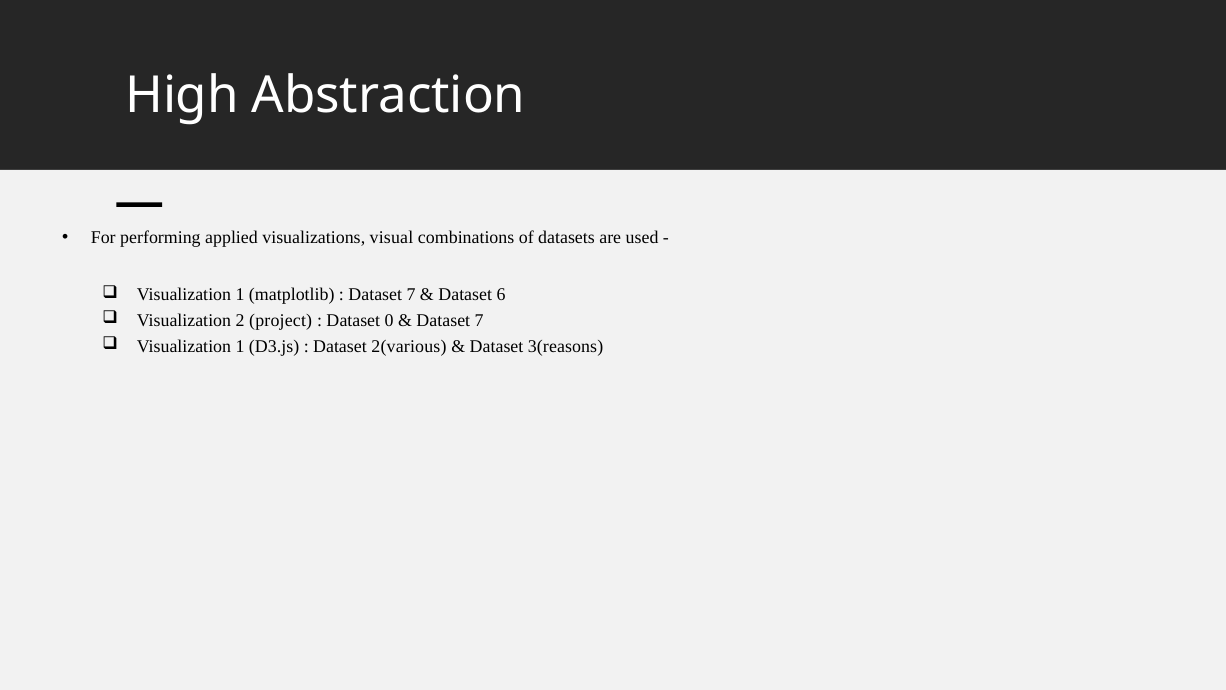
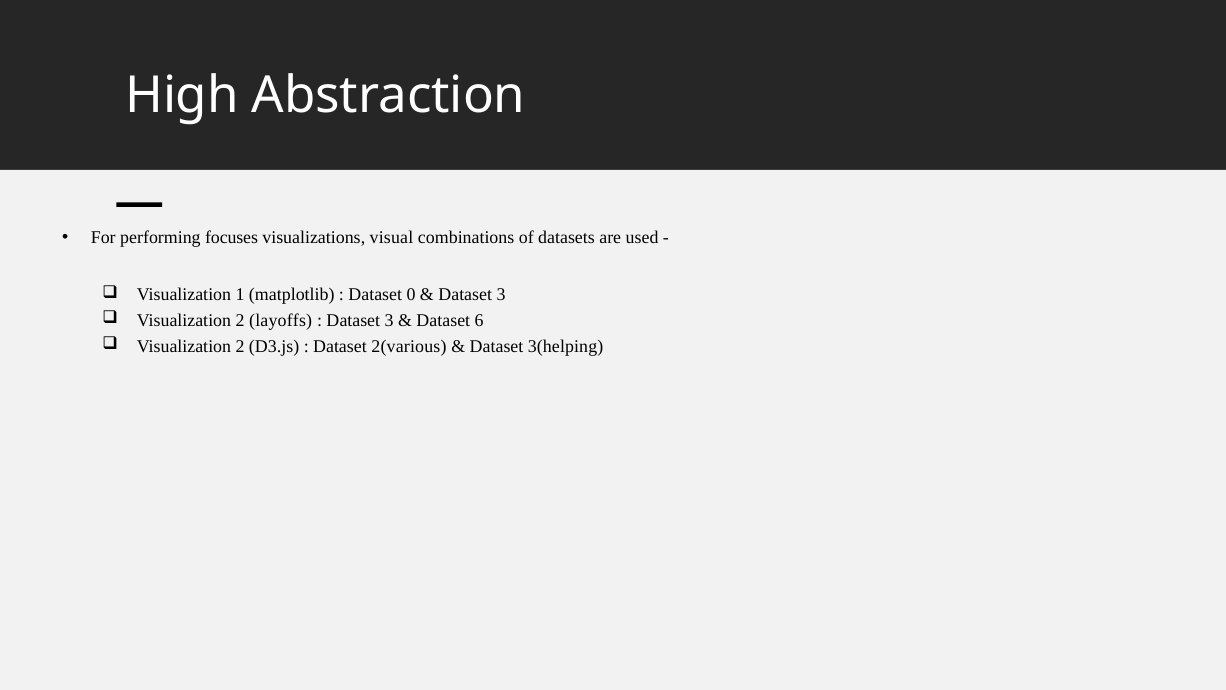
applied: applied -> focuses (232, 237)
7: 7 -> 0 (411, 295)
6: 6 -> 3 (501, 295)
project: project -> layoffs (281, 321)
0: 0 -> 3 (389, 321)
7: 7 -> 6 (479, 321)
1: 1 -> 2 (240, 346)
3(reasons: 3(reasons -> 3(helping (566, 346)
